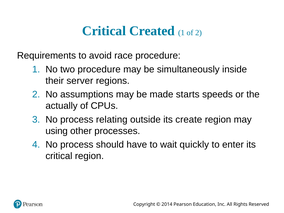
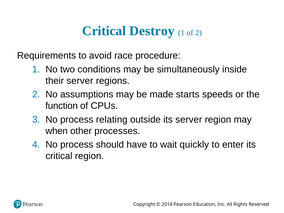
Created: Created -> Destroy (152, 31)
two procedure: procedure -> conditions (99, 69)
actually: actually -> function (62, 106)
its create: create -> server (189, 120)
using: using -> when (57, 131)
